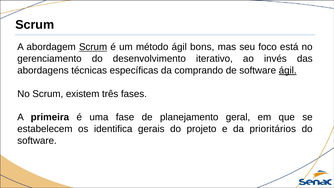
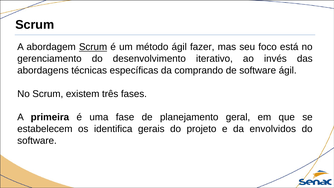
bons: bons -> fazer (202, 47)
ágil underline: present -> none (288, 70)
prioritários: prioritários -> envolvidos (273, 129)
